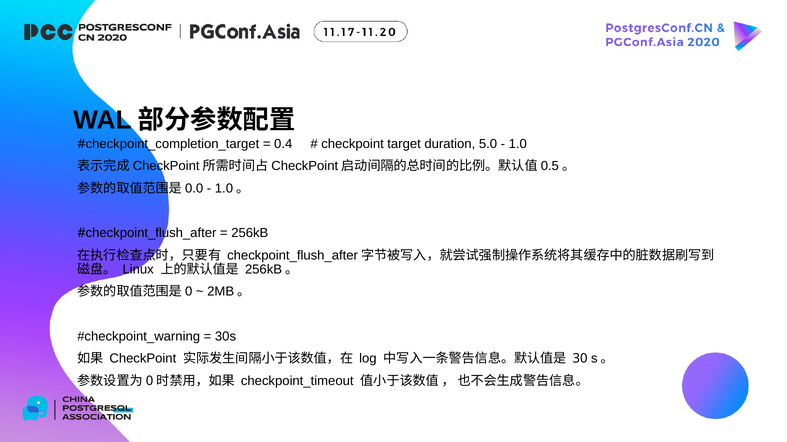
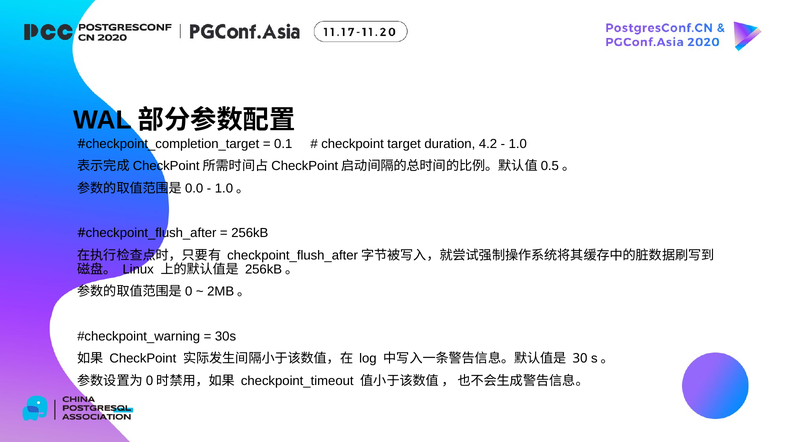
0.4: 0.4 -> 0.1 (283, 144)
5.0: 5.0 -> 4.2 (488, 144)
